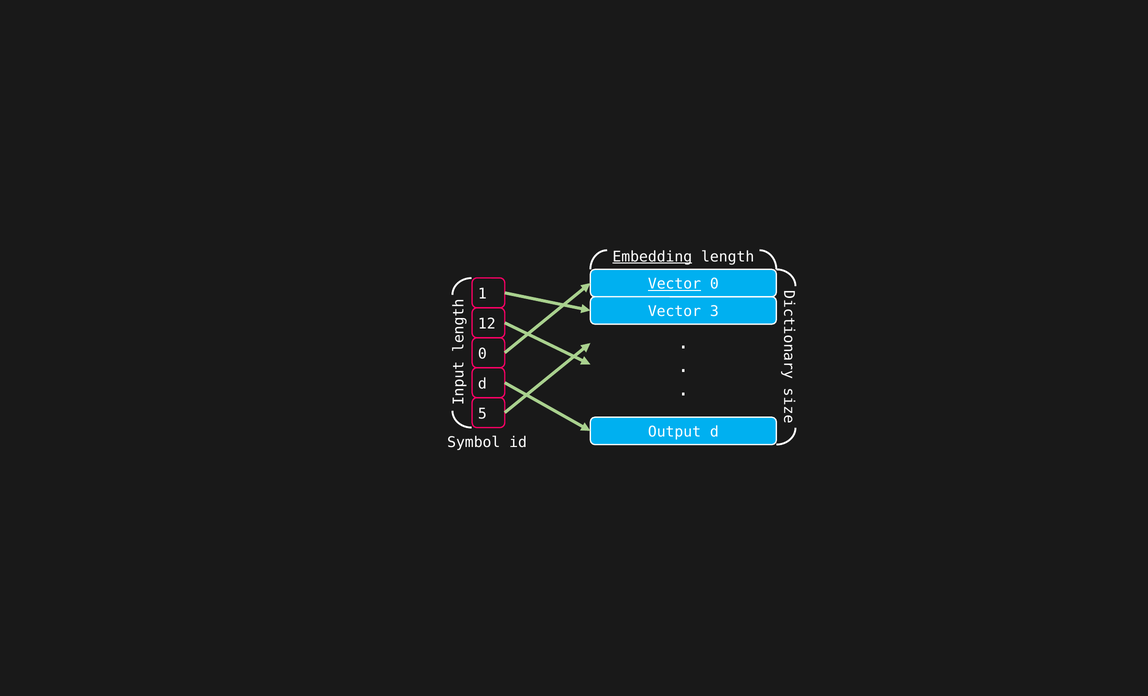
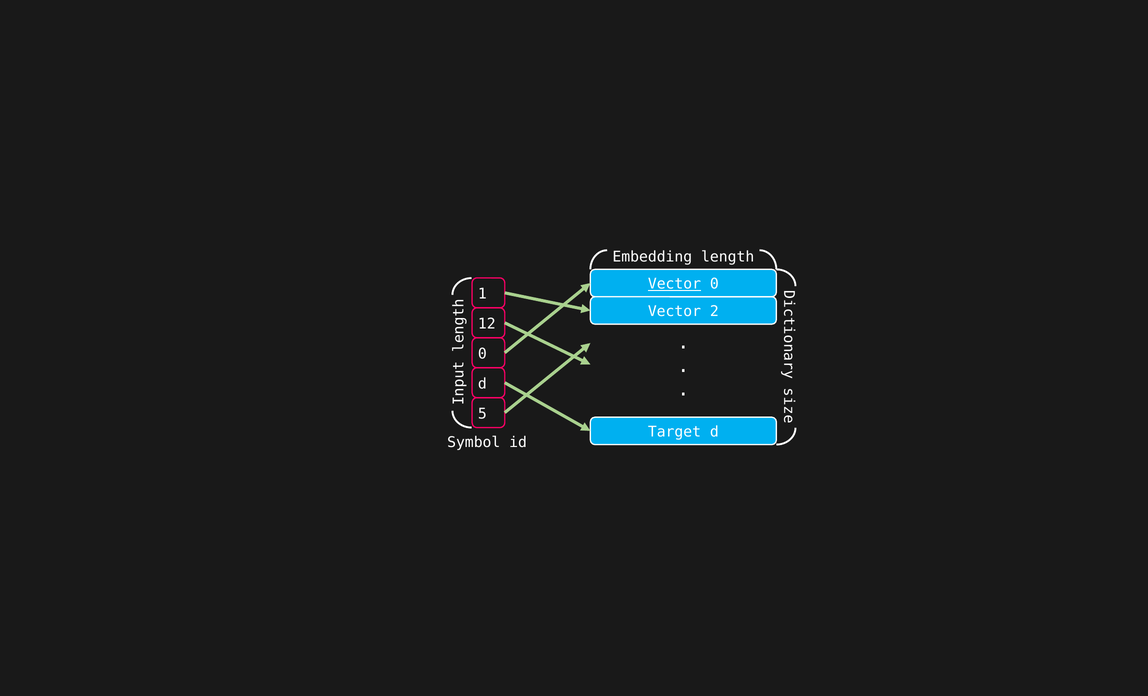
Embedding underline: present -> none (652, 257)
3: 3 -> 2 (714, 311)
Output: Output -> Target (674, 432)
